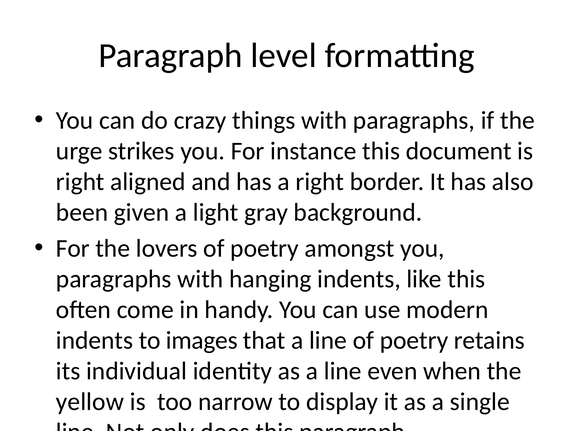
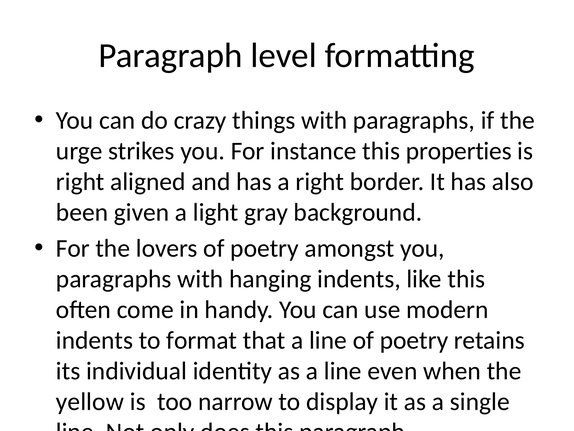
document: document -> properties (459, 151)
images: images -> format (202, 340)
